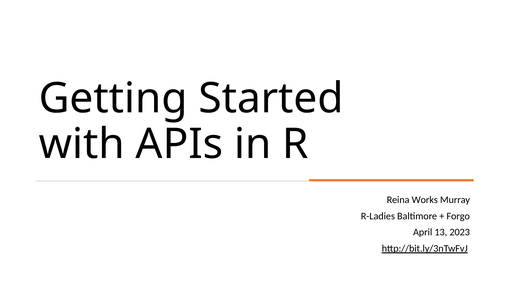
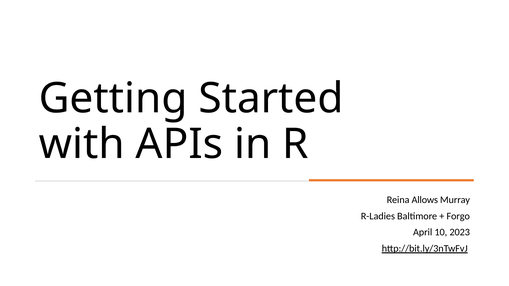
Works: Works -> Allows (425, 200)
13: 13 -> 10 (441, 232)
